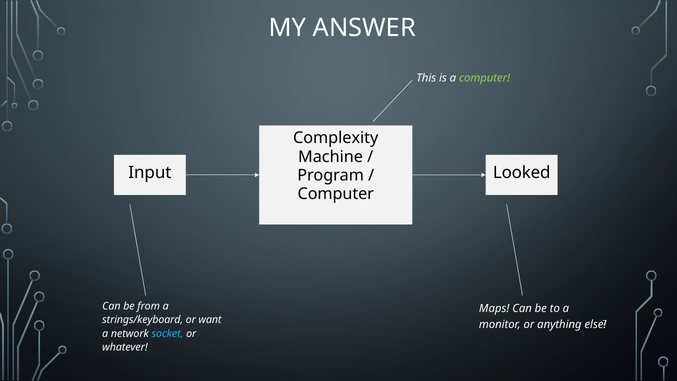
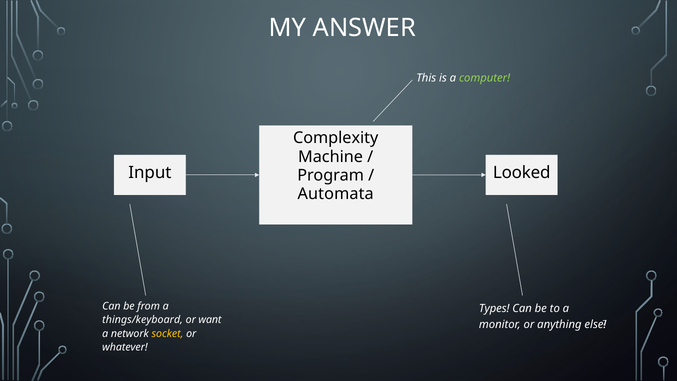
Computer: Computer -> Automata (336, 194)
Maps: Maps -> Types (494, 308)
strings/keyboard: strings/keyboard -> things/keyboard (143, 320)
socket colour: light blue -> yellow (167, 333)
